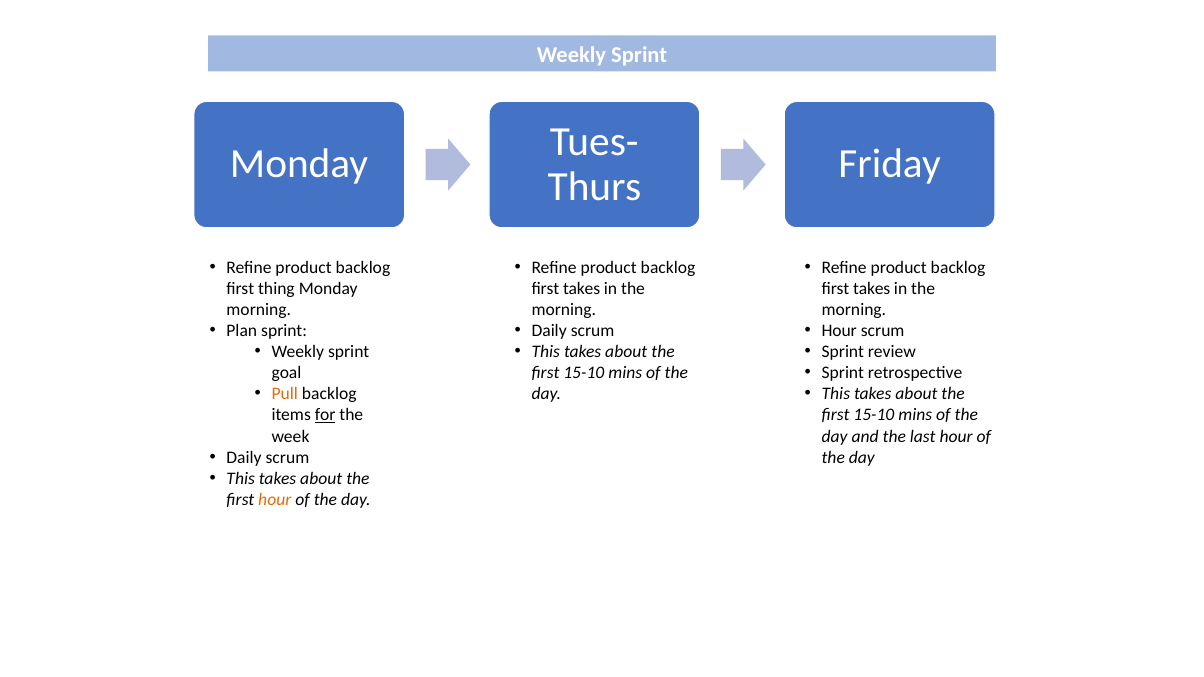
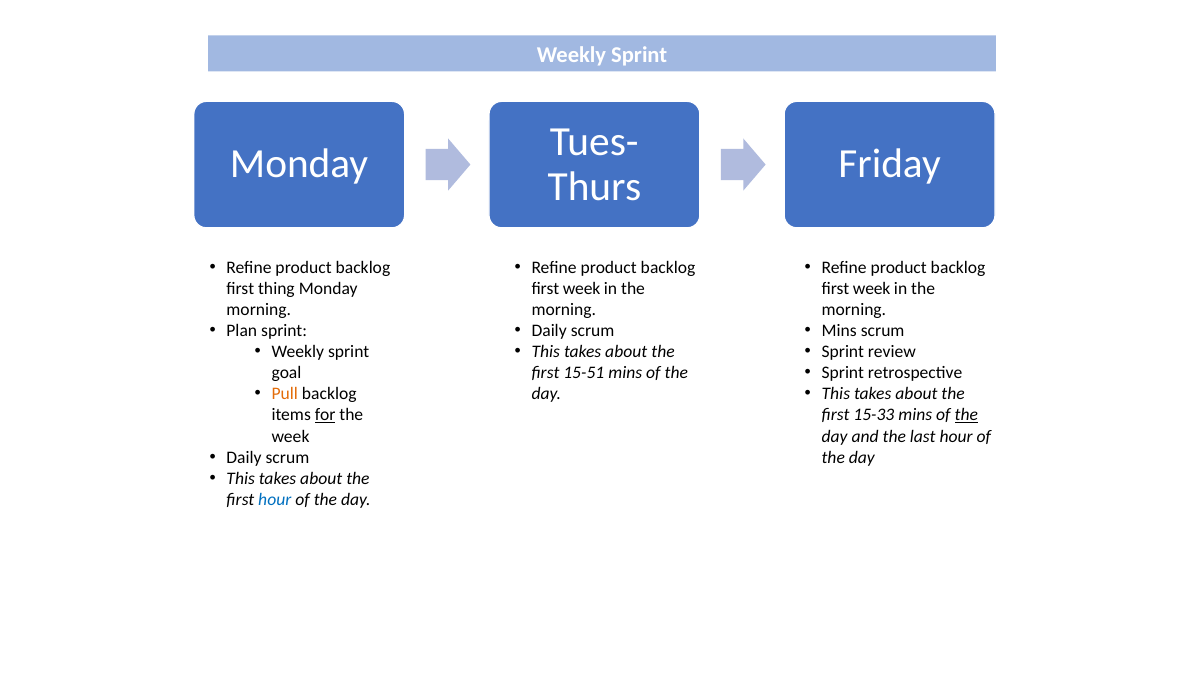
takes: takes -> week (582, 289)
takes: takes -> week (872, 289)
Hour: Hour -> Mins (839, 331)
15-10: 15-10 -> 15-51 (584, 373)
15-10: 15-10 -> 15-33 (874, 415)
the underline: none -> present (966, 415)
hour colour: orange -> blue (275, 500)
